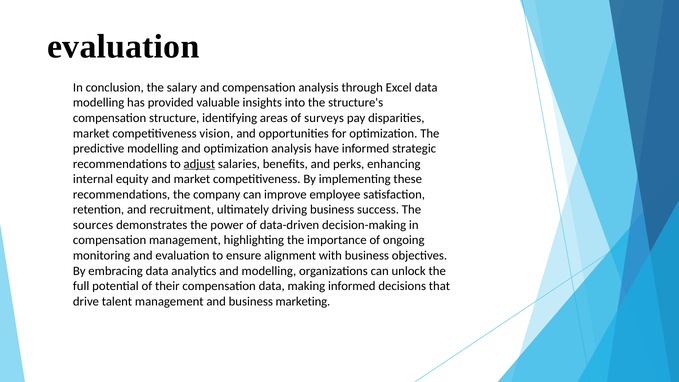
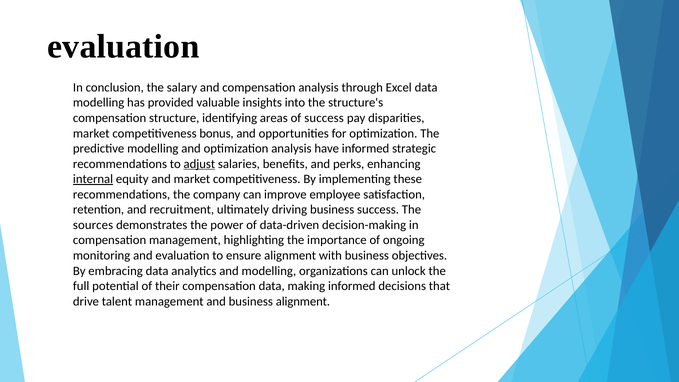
of surveys: surveys -> success (324, 118)
vision: vision -> bonus (217, 133)
internal underline: none -> present (93, 179)
business marketing: marketing -> alignment (303, 301)
